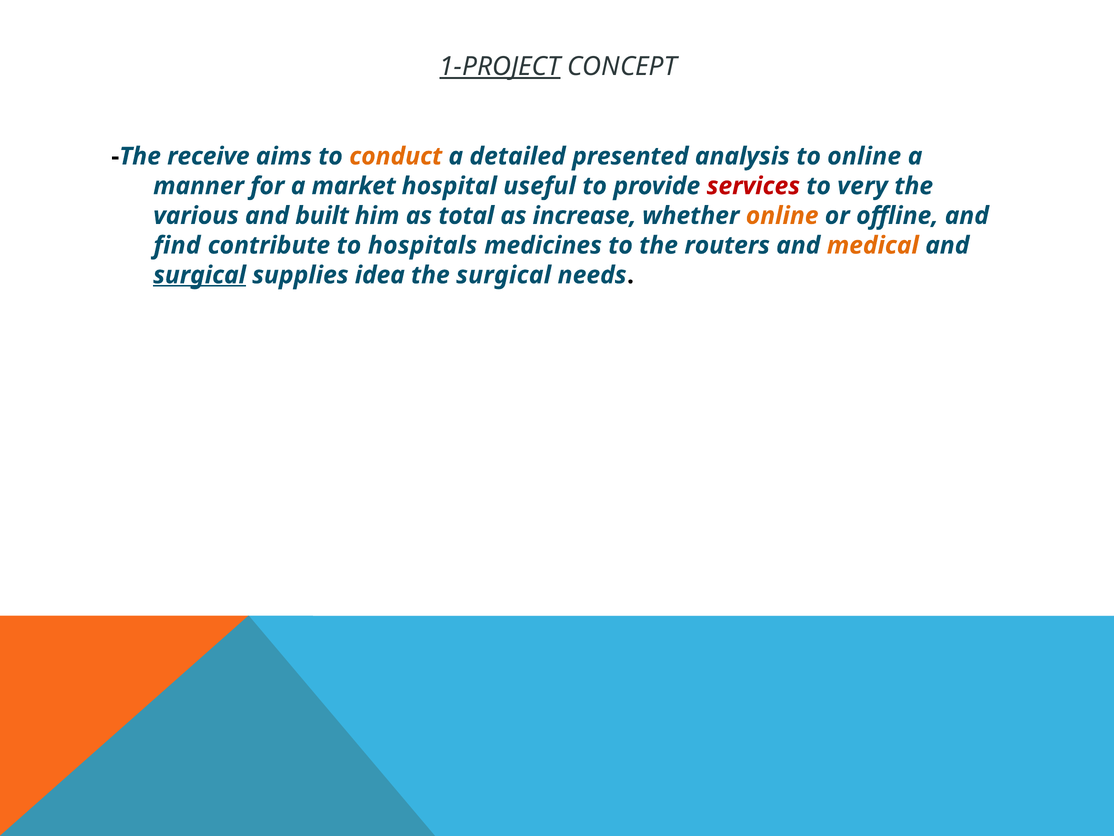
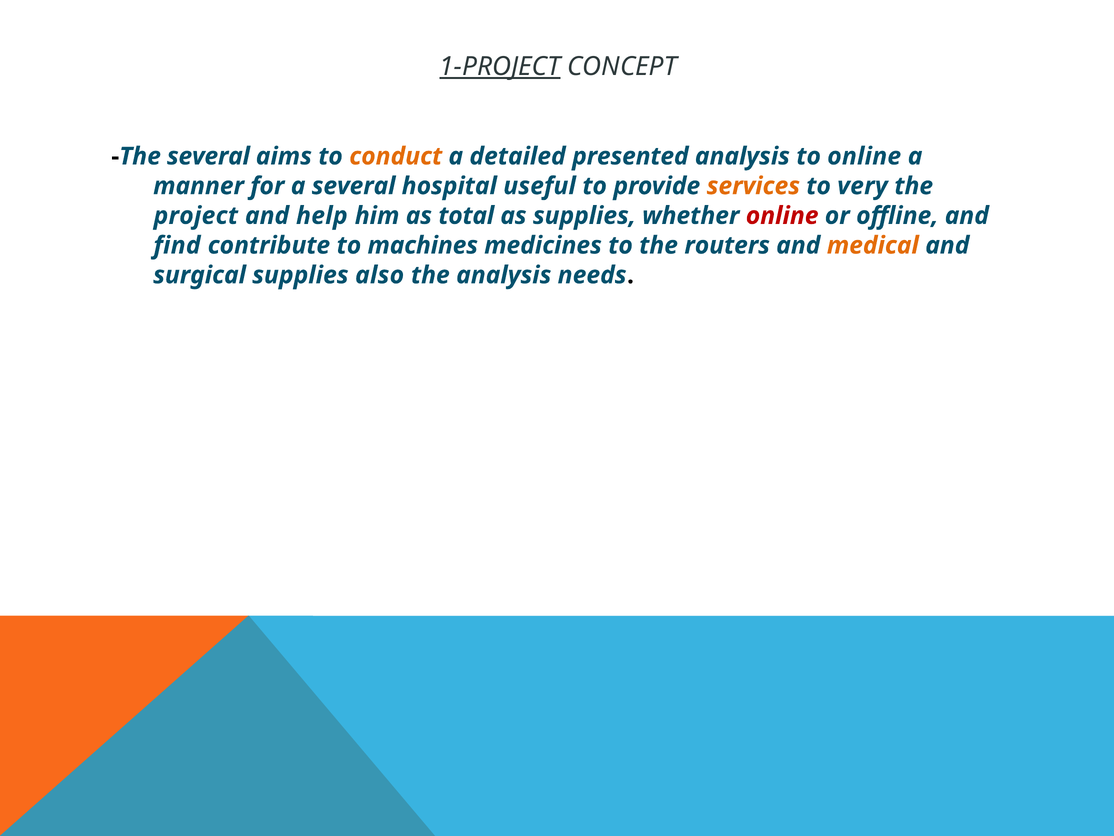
The receive: receive -> several (208, 156)
a market: market -> several (354, 186)
services colour: red -> orange (753, 186)
various: various -> project (196, 216)
built: built -> help (322, 216)
as increase: increase -> supplies (584, 216)
online colour: orange -> red (782, 216)
hospitals: hospitals -> machines (423, 245)
surgical underline: present -> none (200, 275)
idea: idea -> also (380, 275)
the surgical: surgical -> analysis (504, 275)
